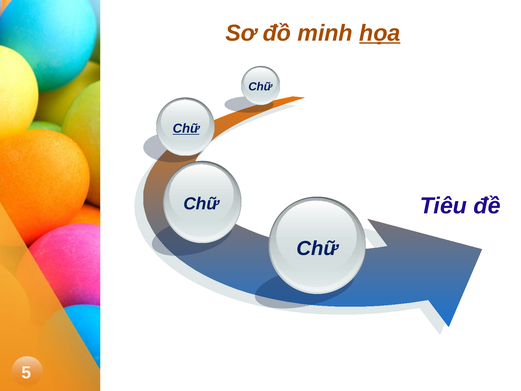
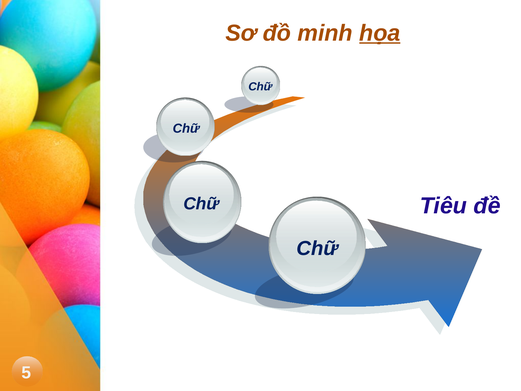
Chữ underline: present -> none (186, 129)
